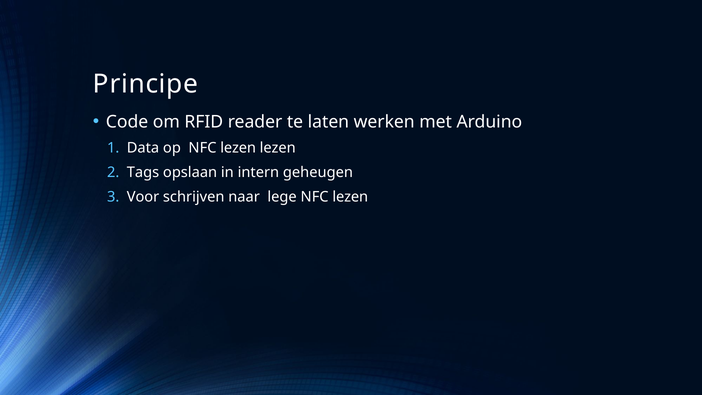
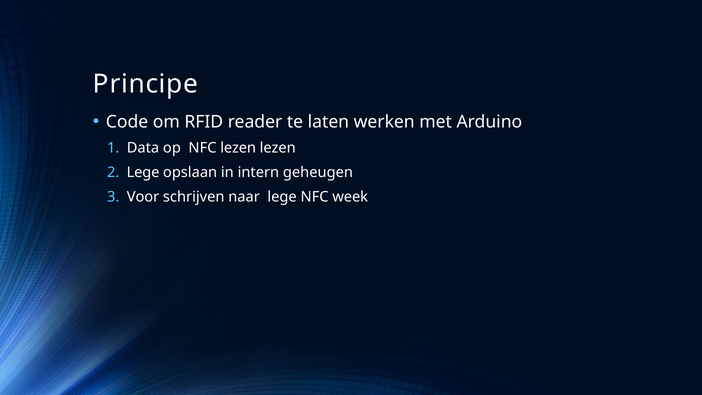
Tags: Tags -> Lege (143, 172)
lege NFC lezen: lezen -> week (350, 197)
